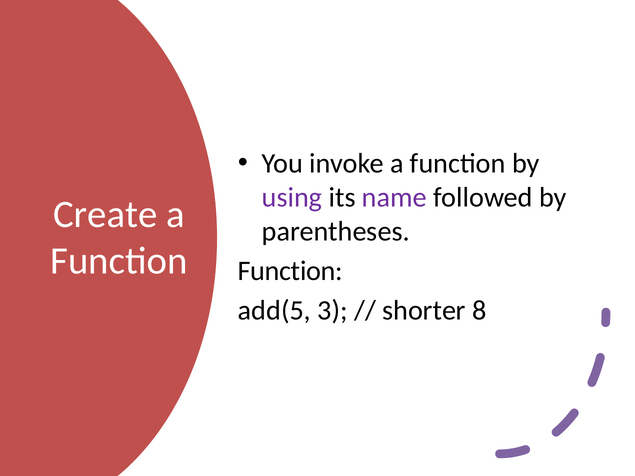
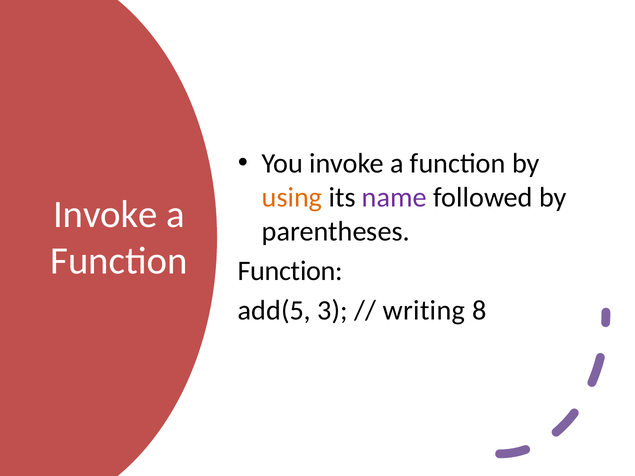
using colour: purple -> orange (292, 197)
Create: Create -> Invoke (105, 214)
shorter: shorter -> writing (424, 310)
